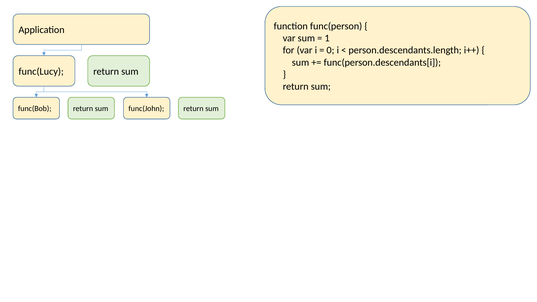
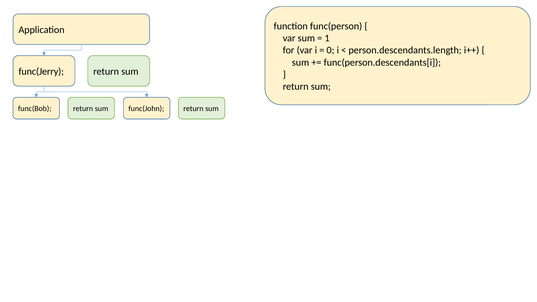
func(Lucy: func(Lucy -> func(Jerry (41, 72)
